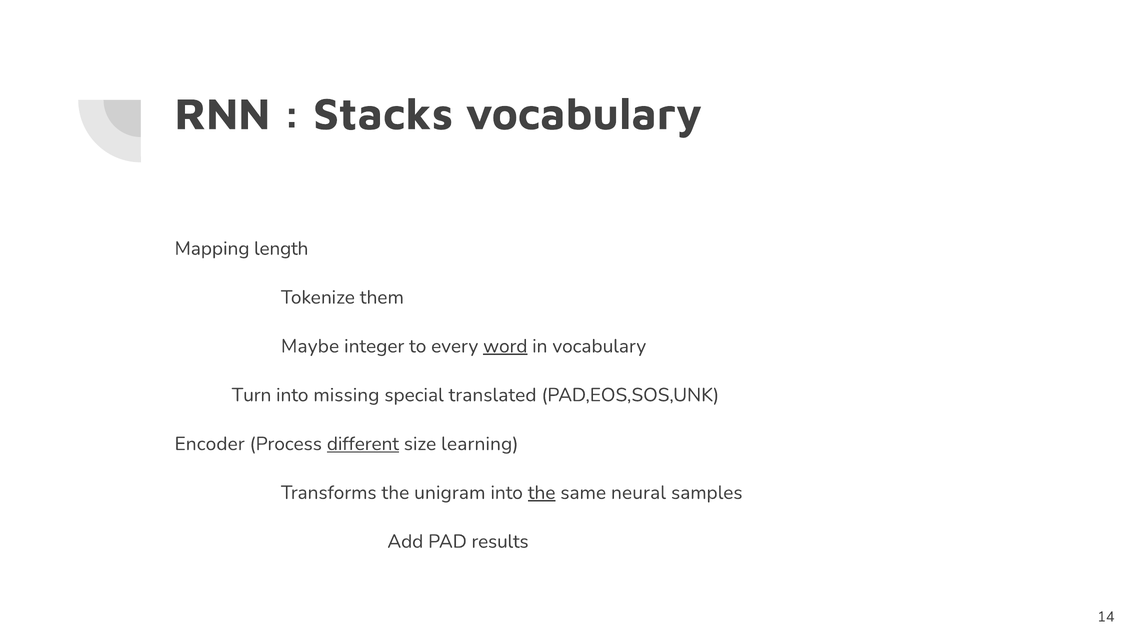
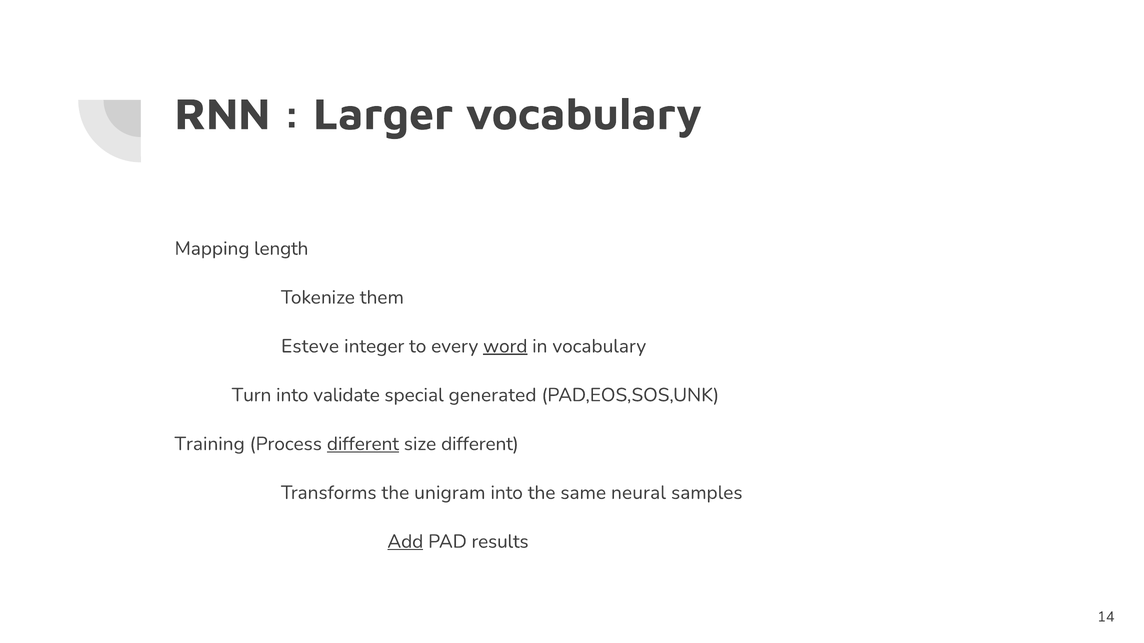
Stacks: Stacks -> Larger (383, 115)
Maybe: Maybe -> Esteve (310, 346)
missing: missing -> validate (347, 395)
translated: translated -> generated (493, 395)
Encoder: Encoder -> Training (210, 444)
size learning: learning -> different (480, 444)
the underline: present -> none (542, 493)
Add underline: none -> present (405, 542)
